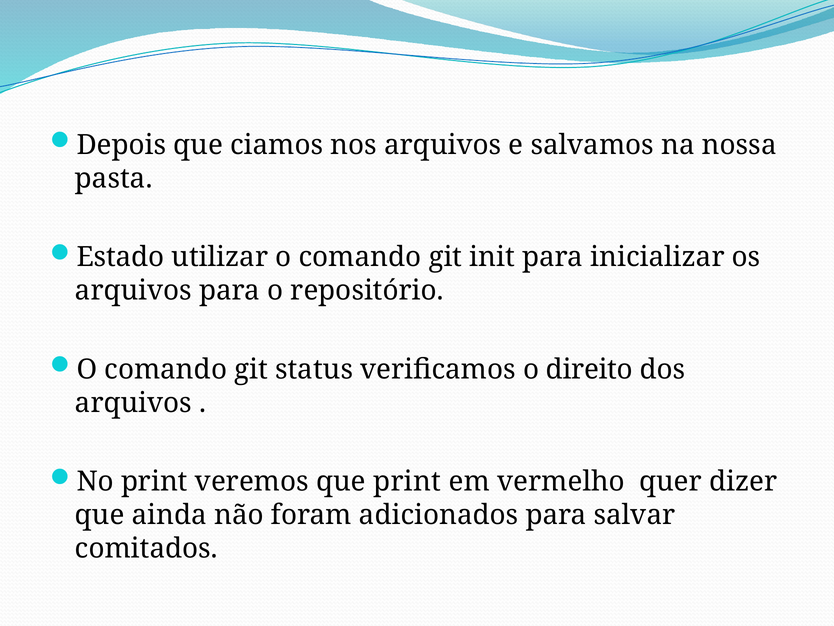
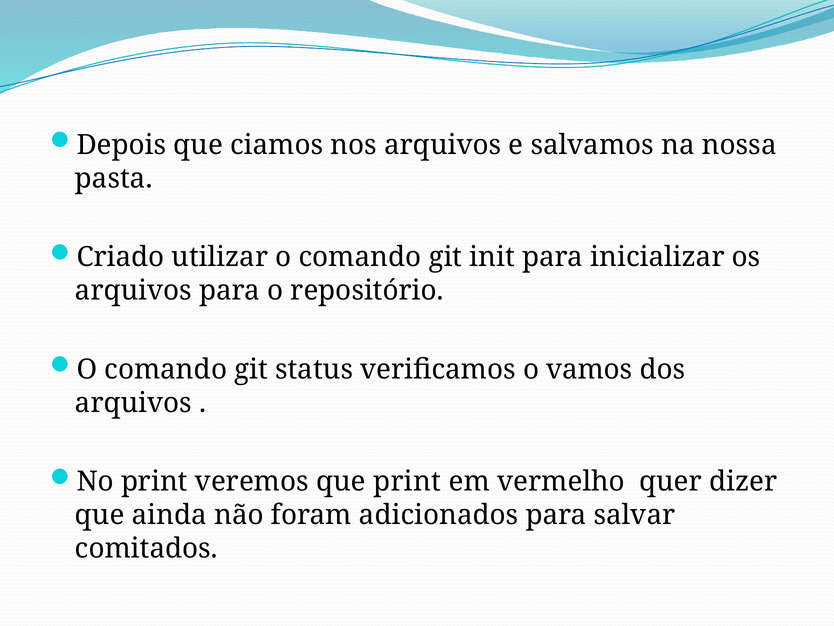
Estado: Estado -> Criado (120, 257)
direito: direito -> vamos (589, 369)
